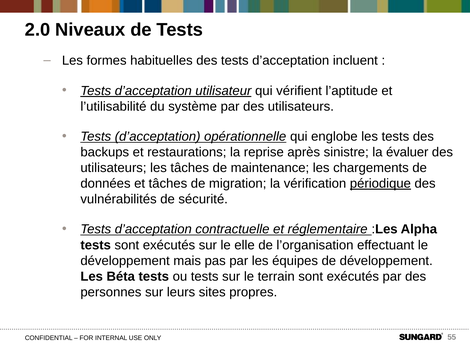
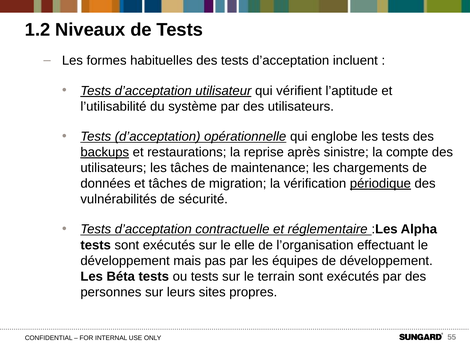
2.0: 2.0 -> 1.2 (38, 30)
backups underline: none -> present (105, 152)
évaluer: évaluer -> compte (407, 152)
